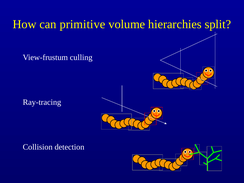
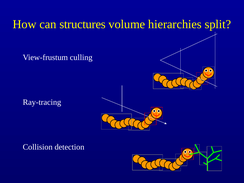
primitive: primitive -> structures (83, 24)
